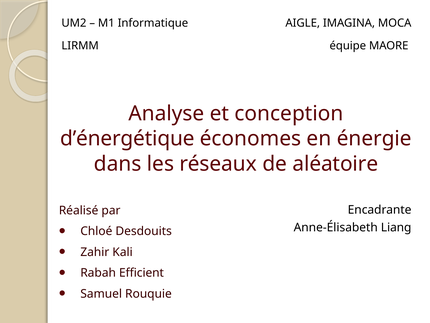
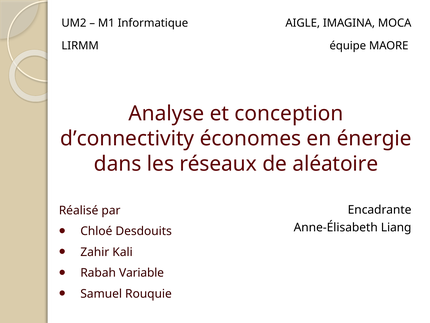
d’énergétique: d’énergétique -> d’connectivity (127, 138)
Efficient: Efficient -> Variable (142, 273)
